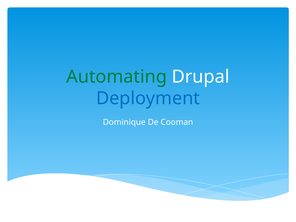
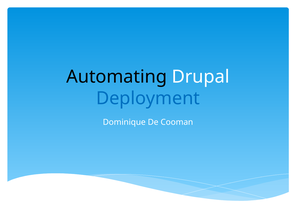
Automating colour: green -> black (117, 77)
